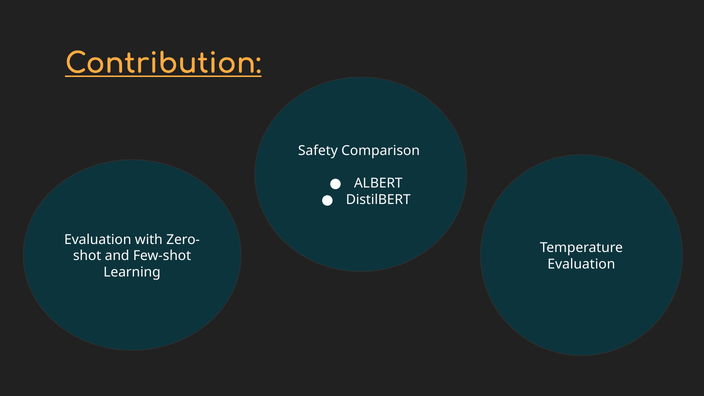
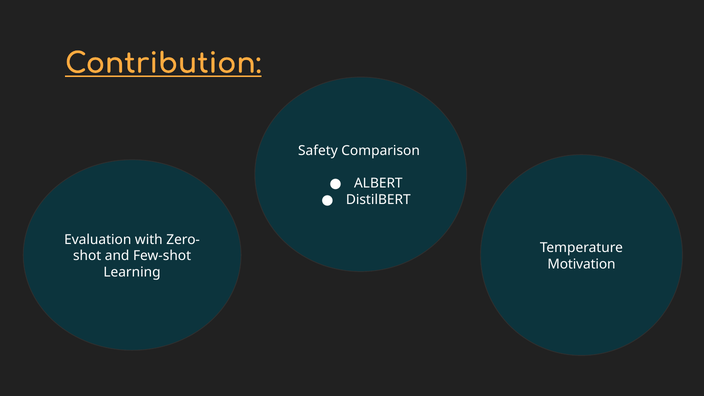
Evaluation: Evaluation -> Motivation (581, 264)
